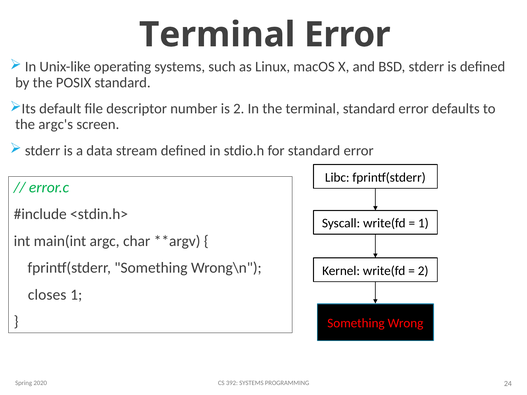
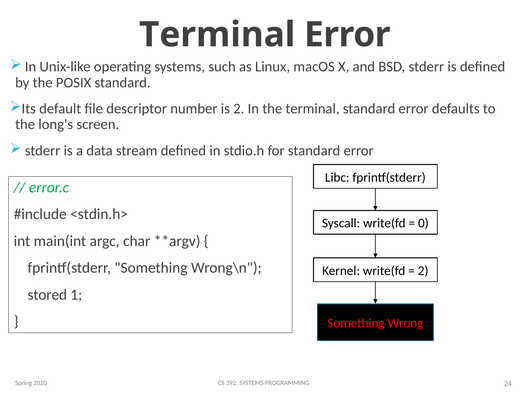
argc's: argc's -> long's (56, 125)
1: 1 -> 0 (423, 223)
closes: closes -> stored (47, 295)
